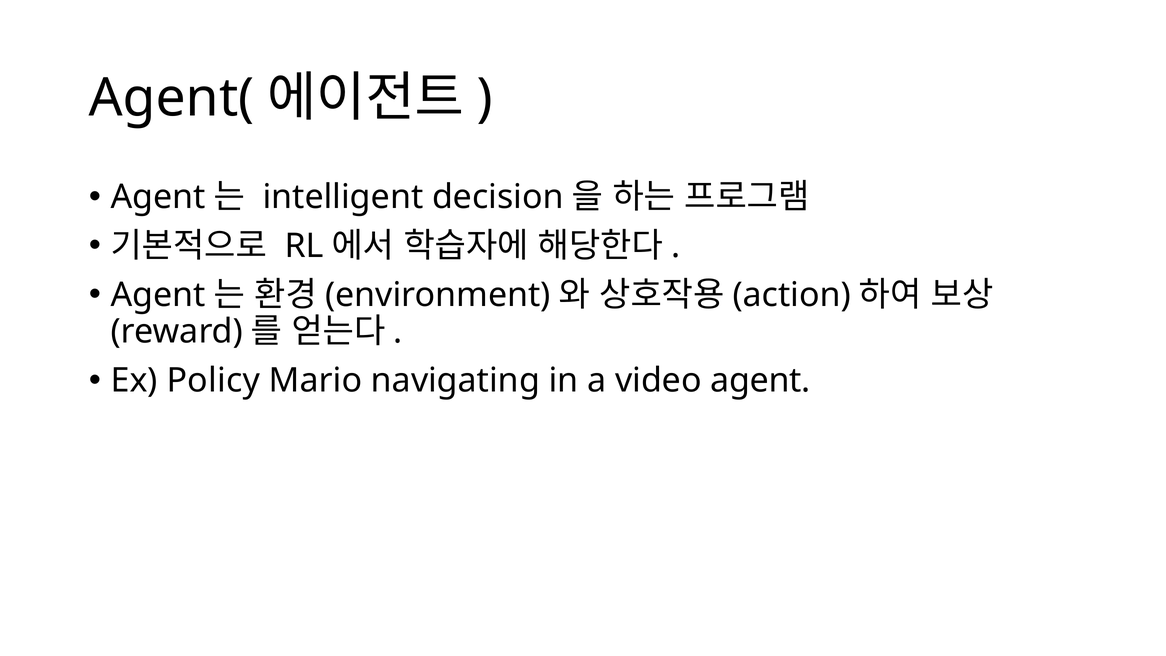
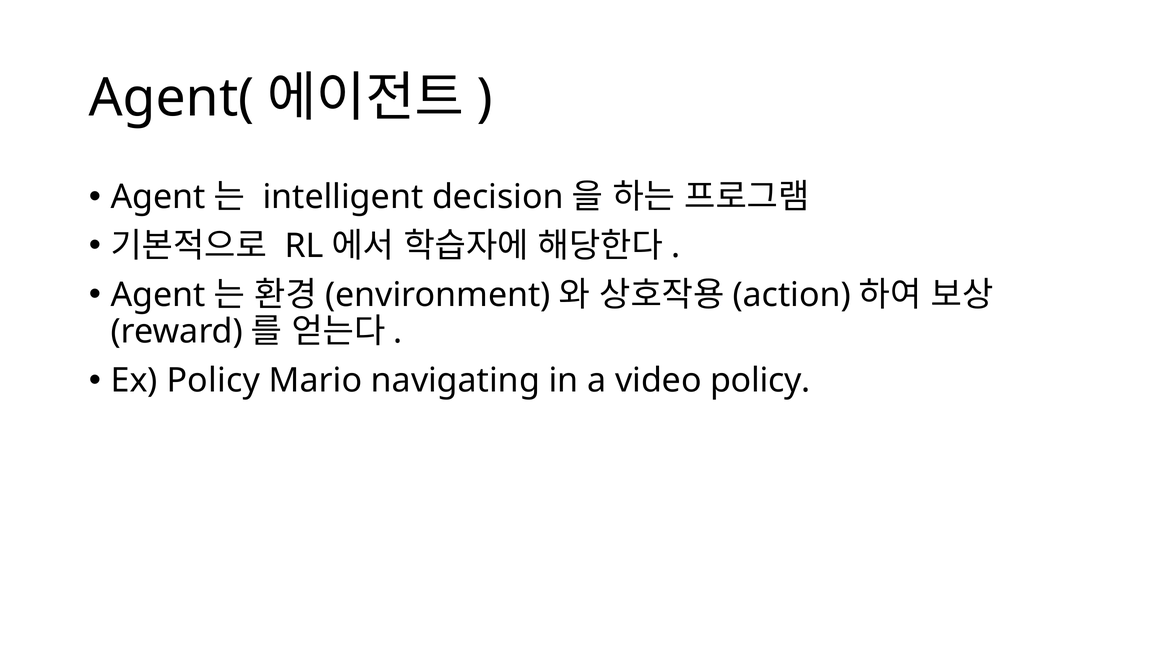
video agent: agent -> policy (760, 381)
